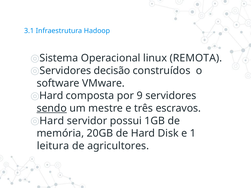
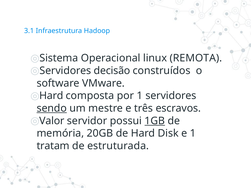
por 9: 9 -> 1 (140, 96)
Hard: Hard -> Valor (52, 121)
1GB underline: none -> present (155, 121)
leitura: leitura -> tratam (53, 146)
agricultores: agricultores -> estruturada (118, 146)
